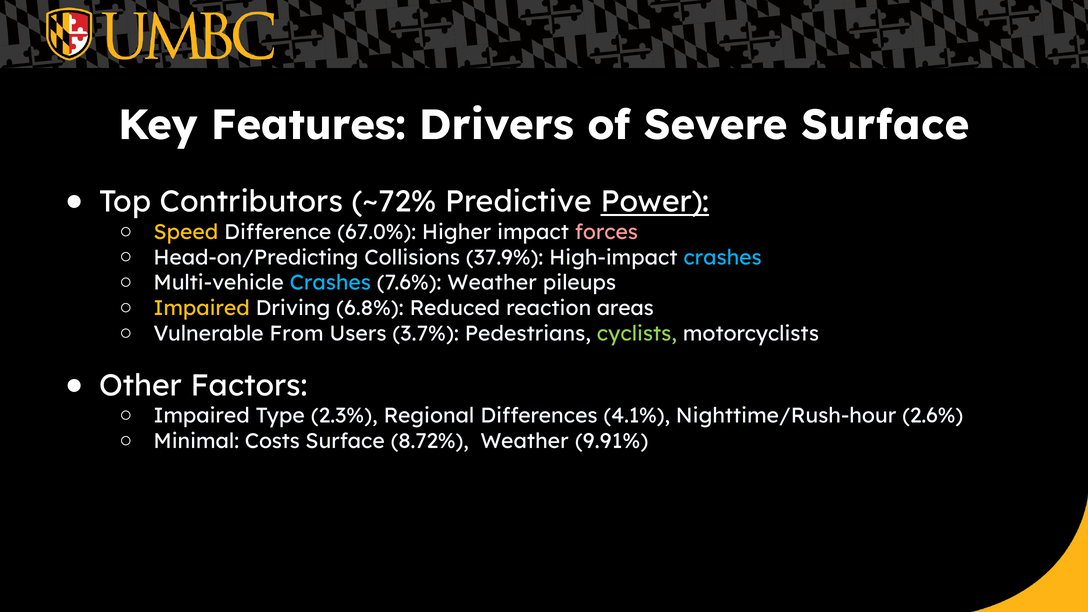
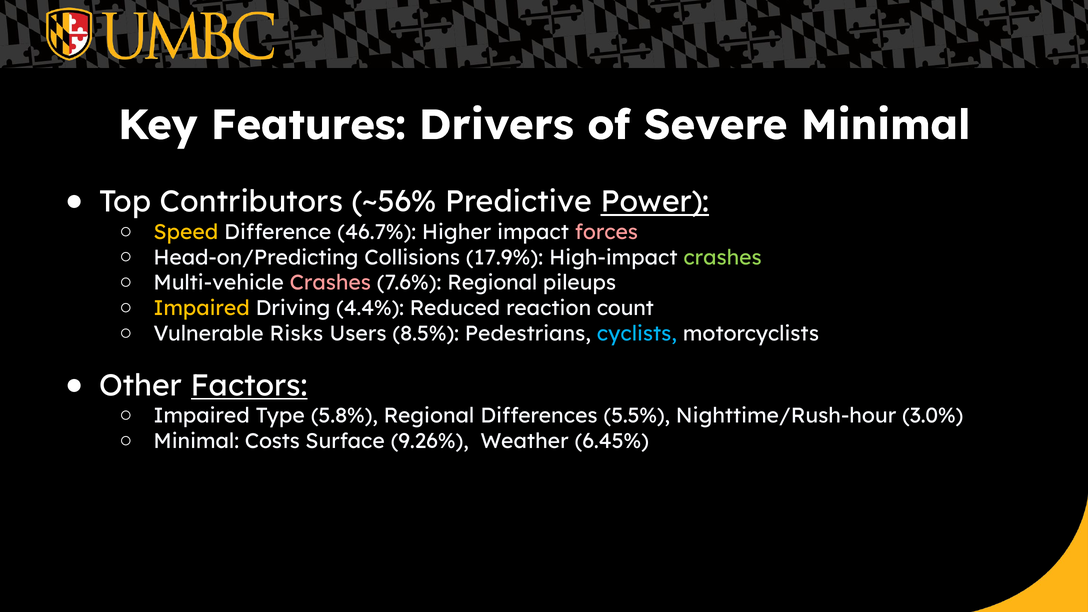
Severe Surface: Surface -> Minimal (886, 125)
~72%: ~72% -> ~56% (394, 202)
67.0%: 67.0% -> 46.7% (377, 232)
37.9%: 37.9% -> 17.9% (505, 258)
crashes colour: light blue -> light green (723, 258)
Crashes colour: light blue -> pink (330, 283)
7.6% Weather: Weather -> Regional (492, 283)
6.8%: 6.8% -> 4.4% (370, 308)
areas: areas -> count (625, 308)
From: From -> Risks (296, 334)
3.7%: 3.7% -> 8.5% (426, 334)
cyclists colour: light green -> light blue (637, 334)
Factors underline: none -> present (249, 386)
2.3%: 2.3% -> 5.8% (344, 416)
4.1%: 4.1% -> 5.5% (637, 416)
2.6%: 2.6% -> 3.0% (933, 416)
8.72%: 8.72% -> 9.26% (430, 441)
9.91%: 9.91% -> 6.45% (612, 441)
